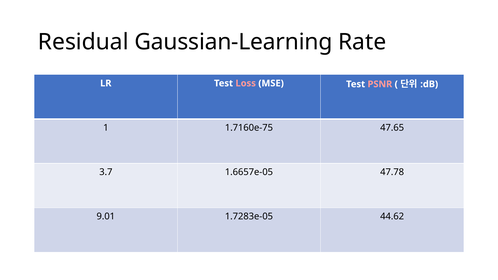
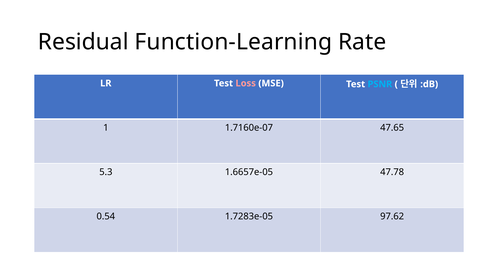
Gaussian-Learning: Gaussian-Learning -> Function-Learning (233, 42)
PSNR colour: pink -> light blue (380, 84)
1.7160e-75: 1.7160e-75 -> 1.7160e-07 (249, 128)
3.7: 3.7 -> 5.3 (106, 172)
9.01: 9.01 -> 0.54 (106, 217)
44.62: 44.62 -> 97.62 (392, 217)
